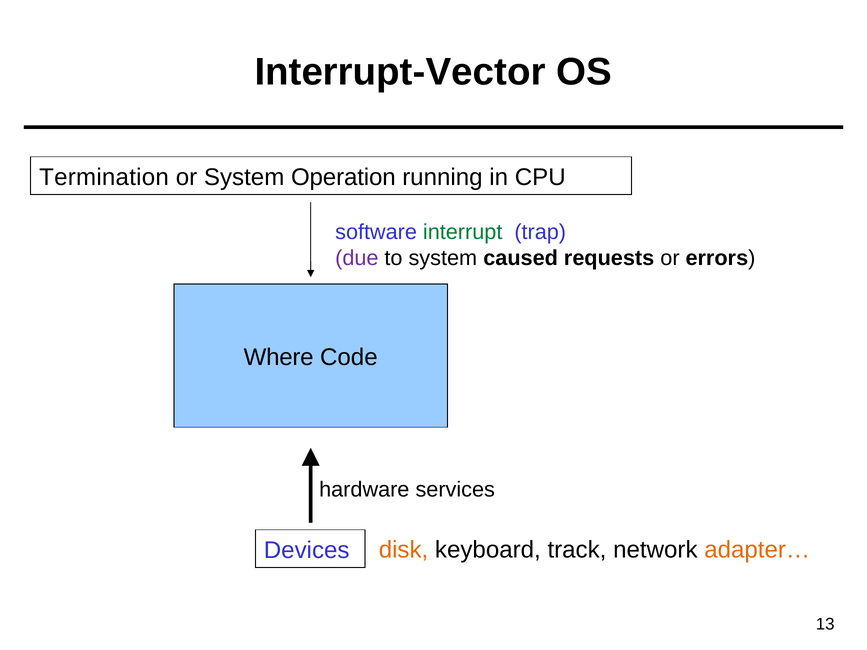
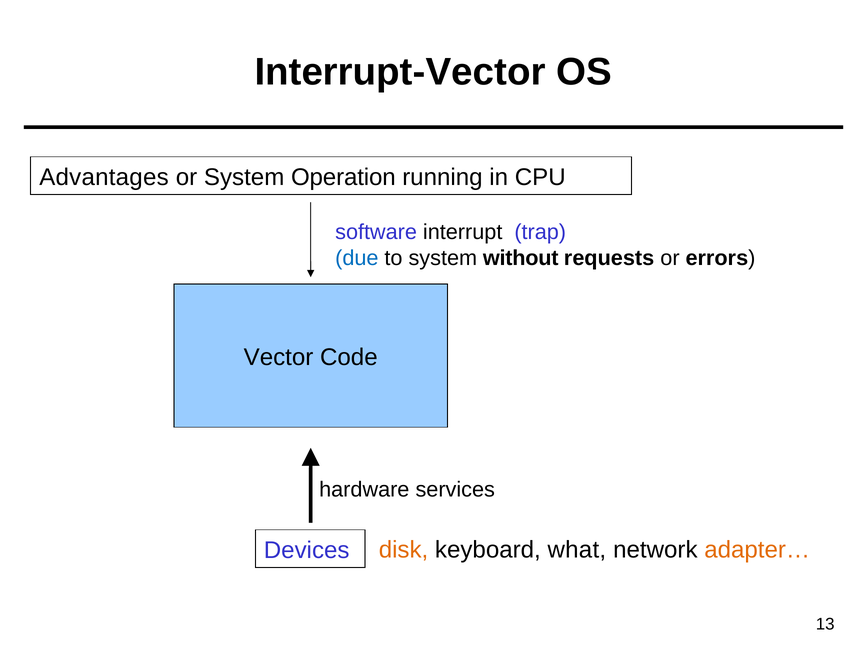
Termination: Termination -> Advantages (104, 177)
interrupt colour: green -> black (463, 232)
due colour: purple -> blue (357, 258)
caused: caused -> without (521, 258)
Where: Where -> Vector (279, 357)
track: track -> what (577, 550)
